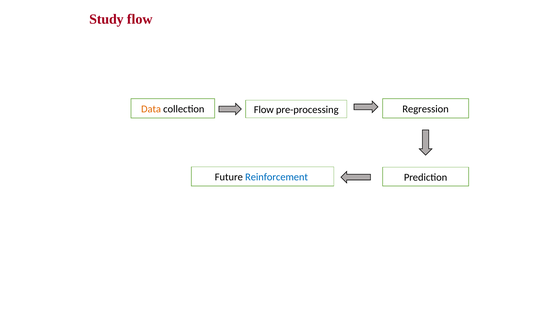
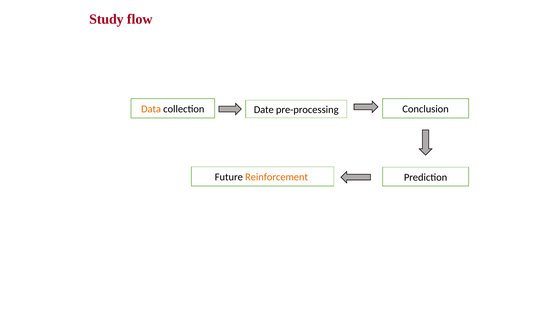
collection Flow: Flow -> Date (264, 110)
Regression: Regression -> Conclusion (426, 109)
Reinforcement colour: blue -> orange (277, 177)
